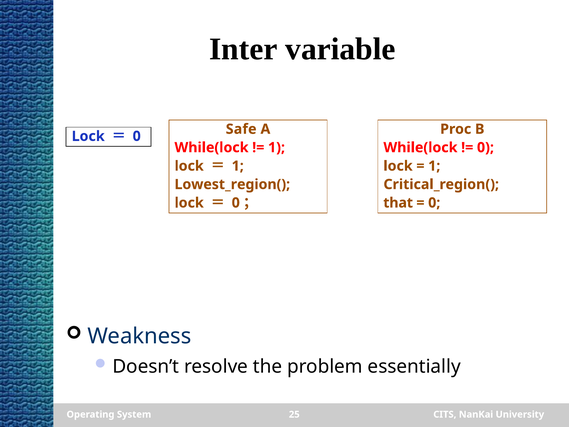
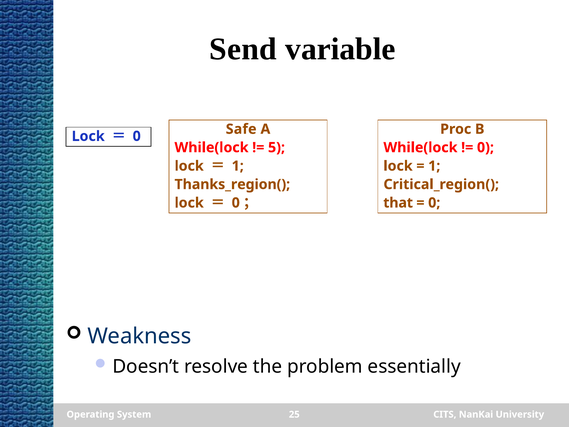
Inter: Inter -> Send (243, 49)
1: 1 -> 5 (277, 147)
Lowest_region(: Lowest_region( -> Thanks_region( (232, 184)
